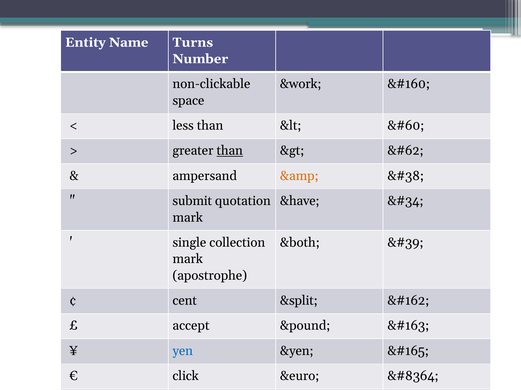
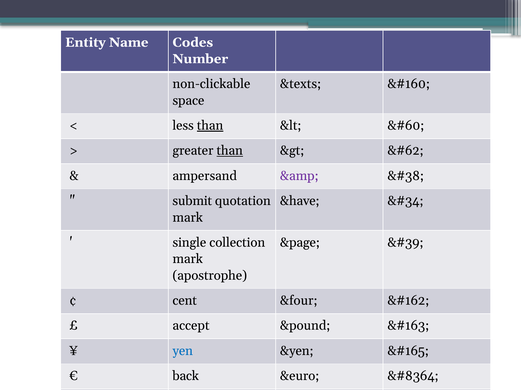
Turns: Turns -> Codes (193, 42)
&work: &work -> &texts (301, 84)
than underline: none -> present (210, 126)
&amp colour: orange -> purple (299, 176)
&both: &both -> &page (300, 243)
&split: &split -> &four (299, 301)
click: click -> back (186, 377)
